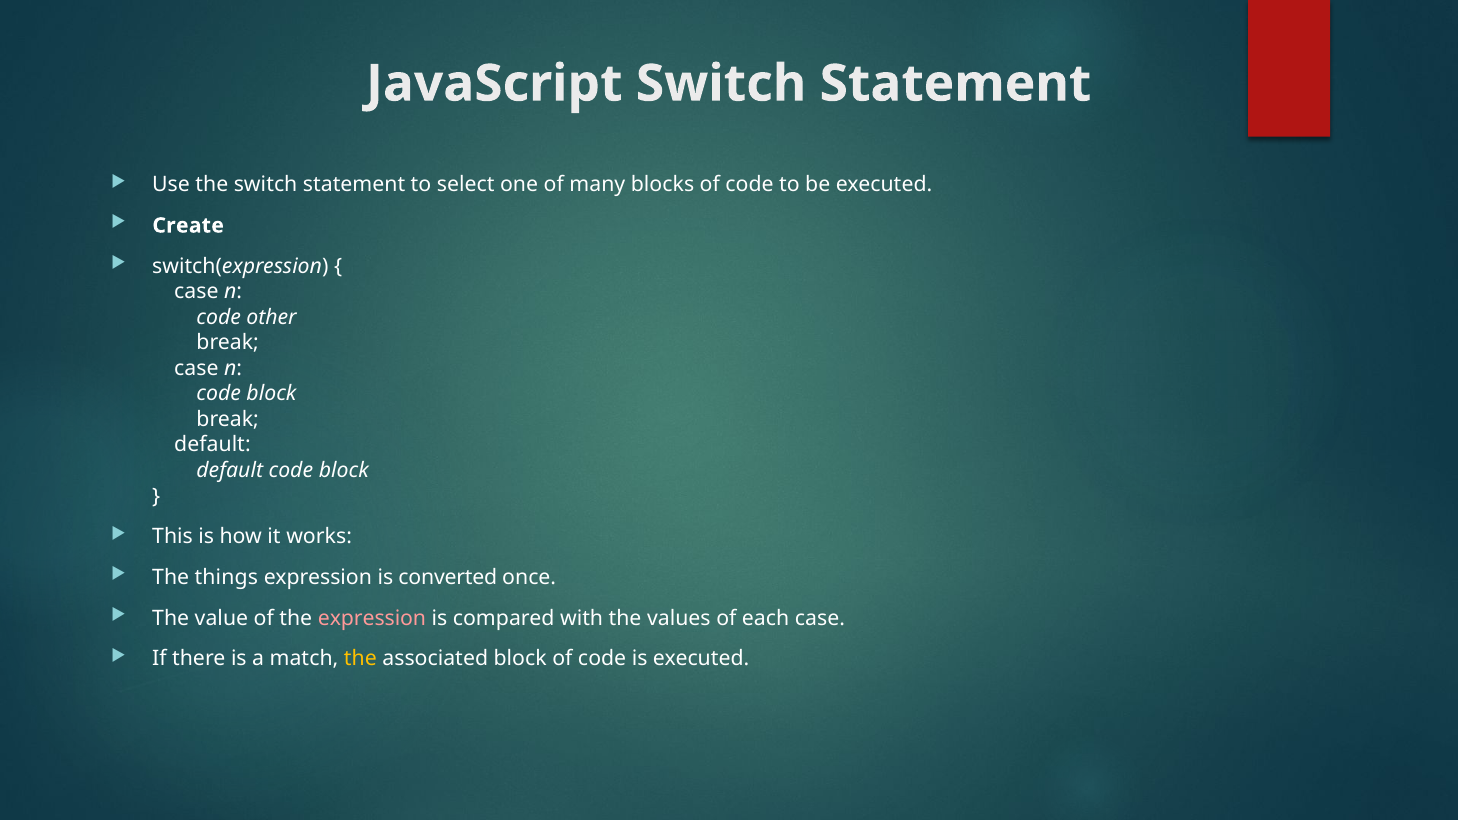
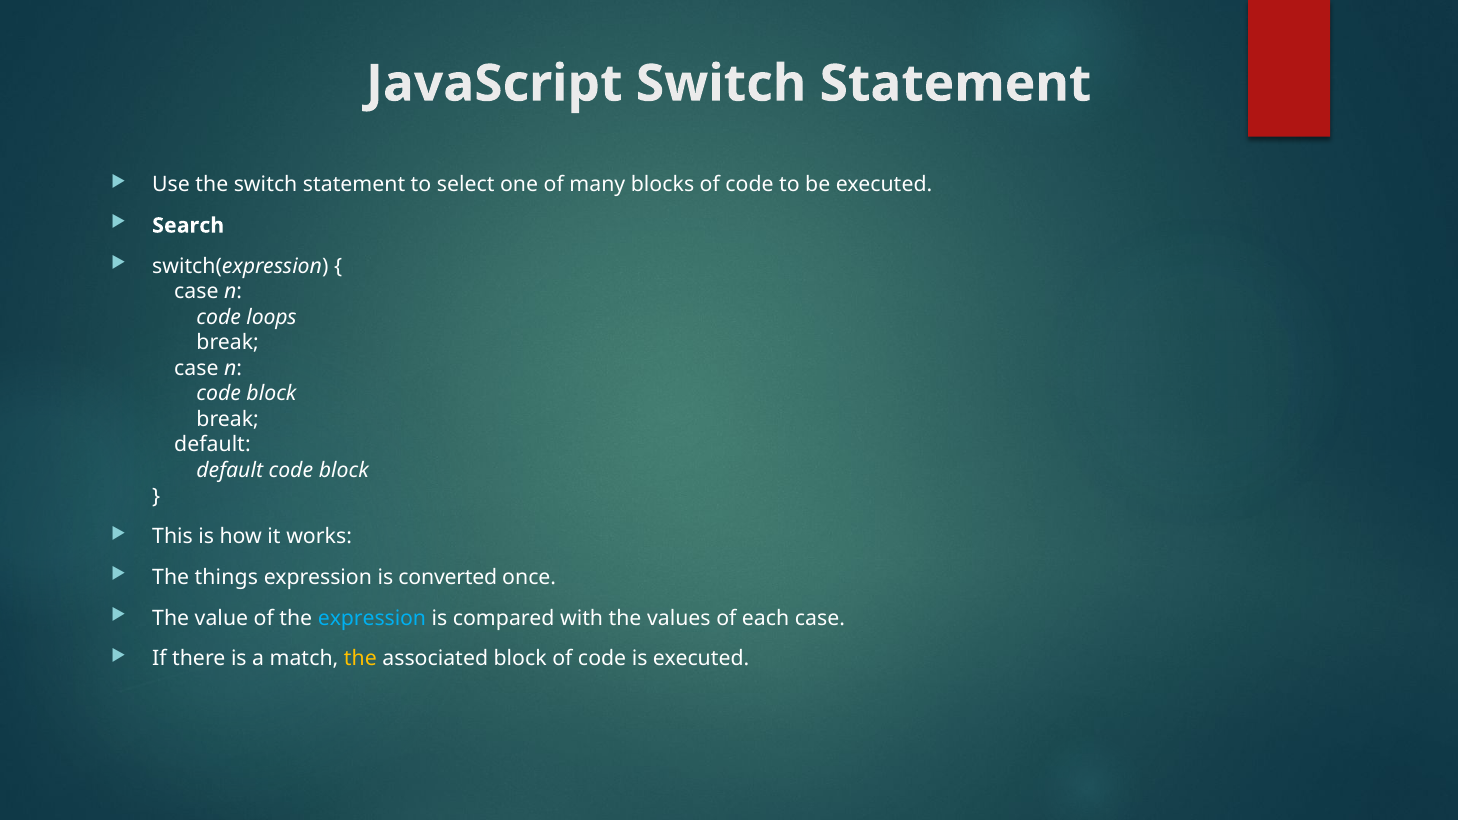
Create: Create -> Search (188, 226)
other: other -> loops (272, 317)
expression colour: pink -> light blue (372, 618)
